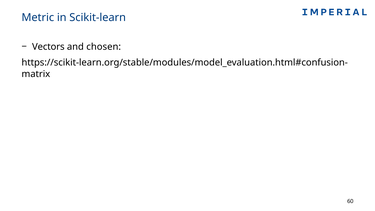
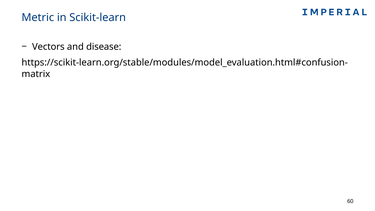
chosen: chosen -> disease (104, 47)
